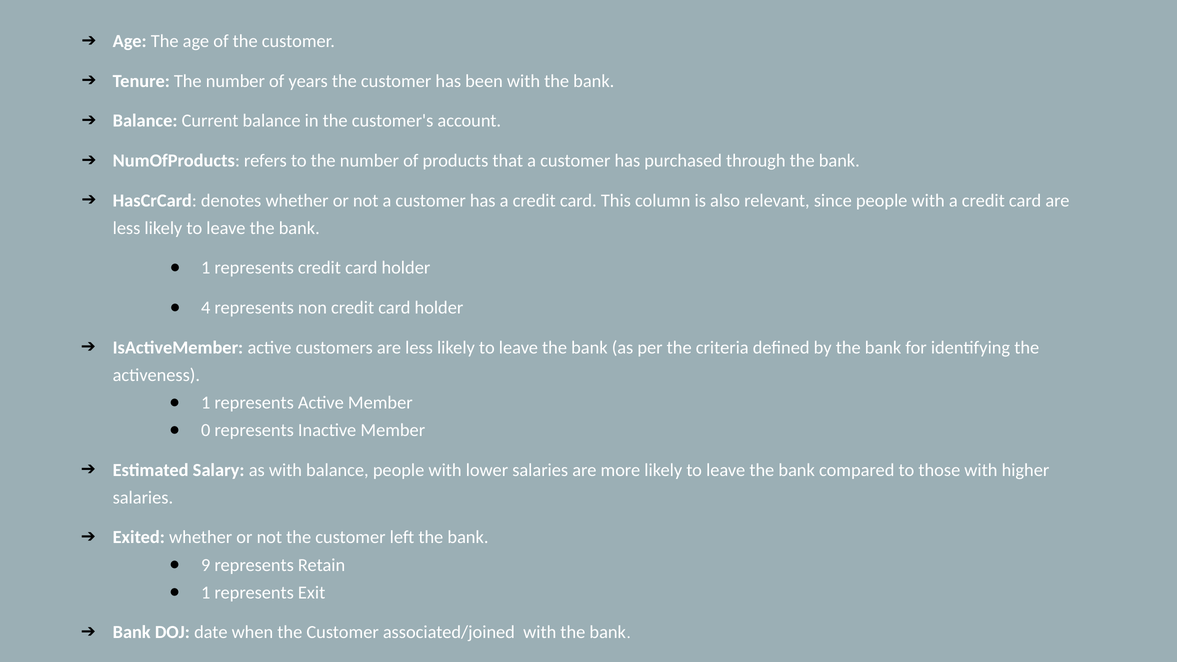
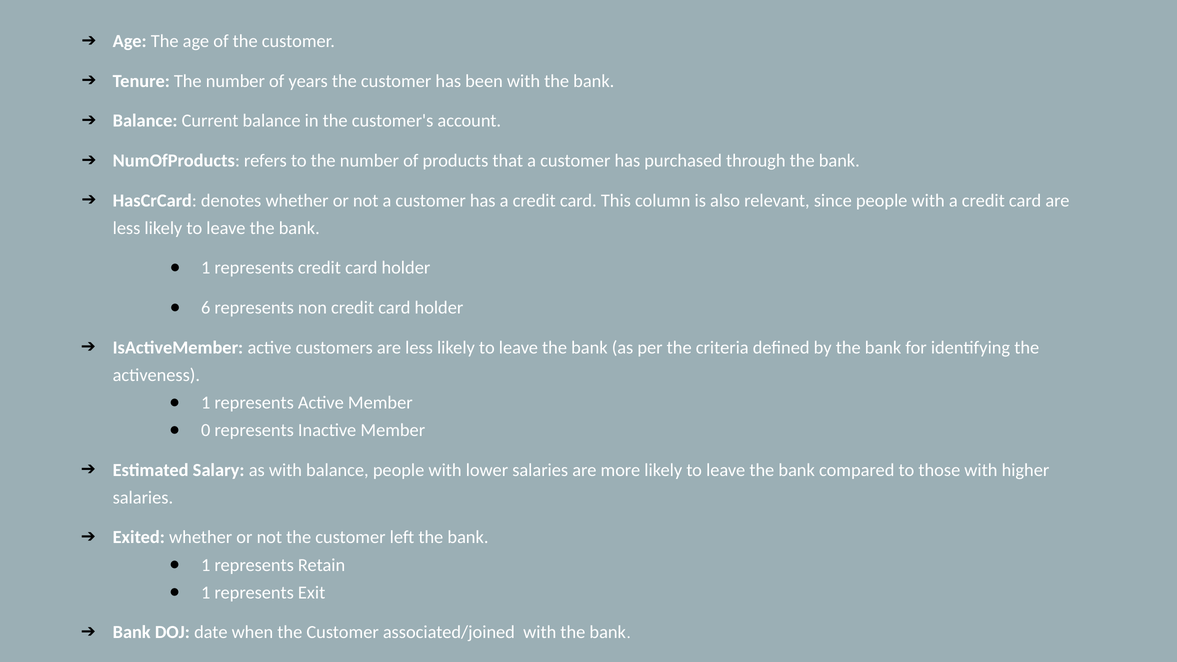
4: 4 -> 6 (206, 308)
9: 9 -> 1 (206, 565)
